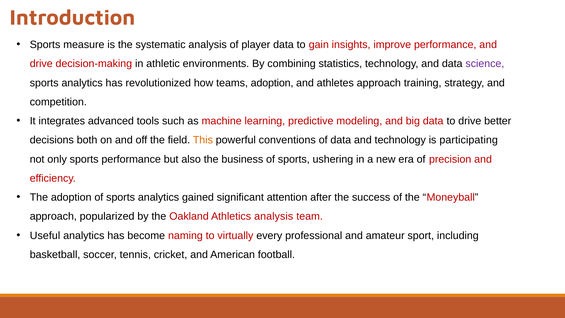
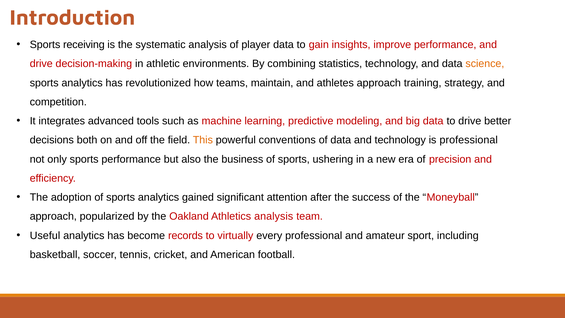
measure: measure -> receiving (84, 45)
science colour: purple -> orange (485, 64)
teams adoption: adoption -> maintain (272, 83)
is participating: participating -> professional (469, 140)
naming: naming -> records (185, 235)
